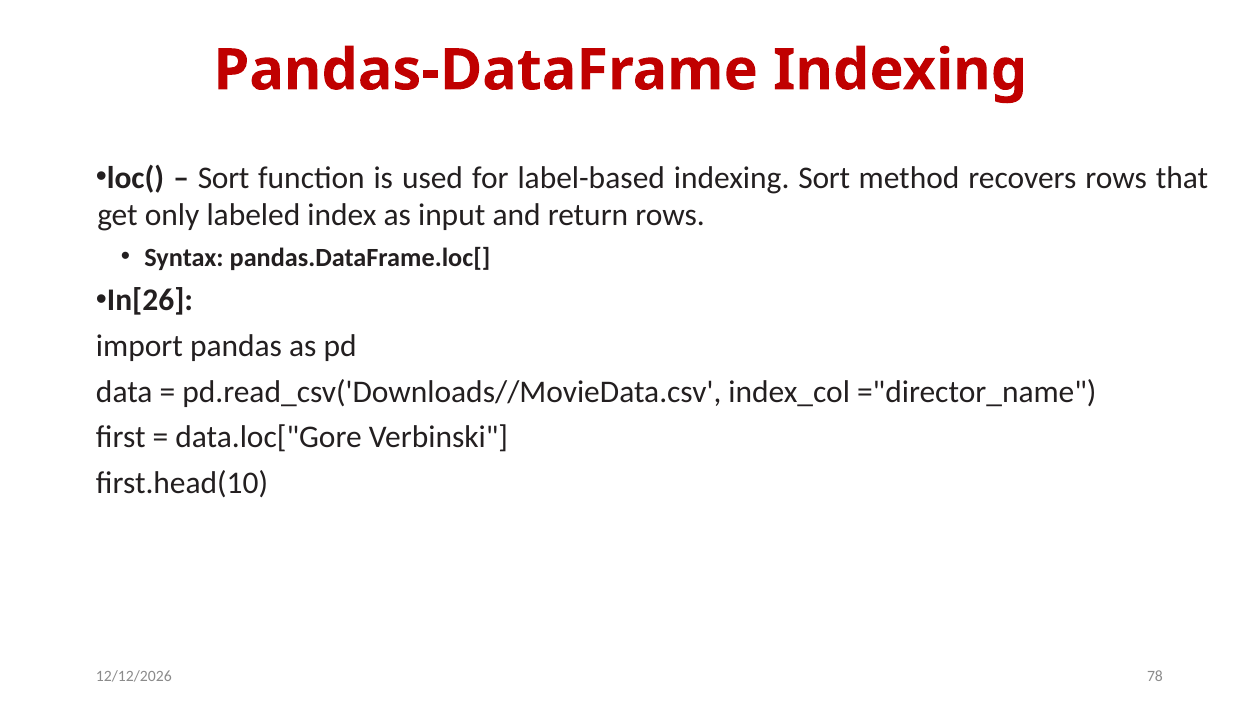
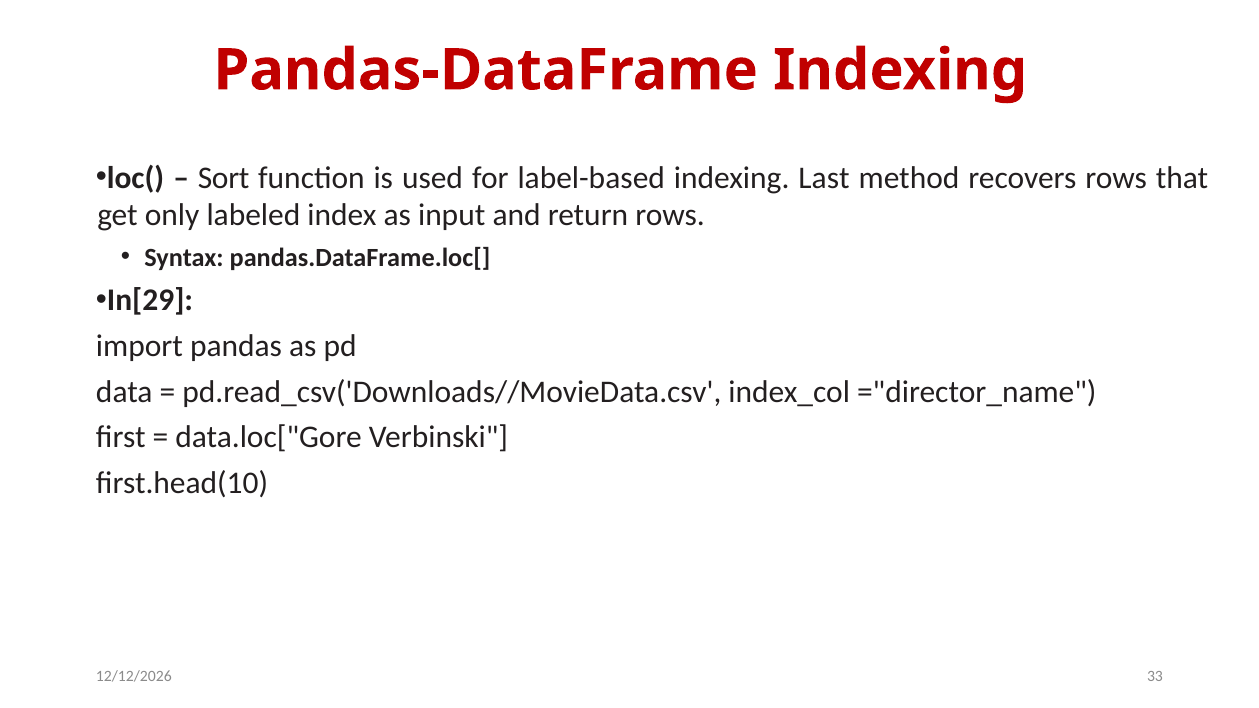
indexing Sort: Sort -> Last (824, 178)
In[26: In[26 -> In[29 (150, 301)
78: 78 -> 33 (1155, 676)
